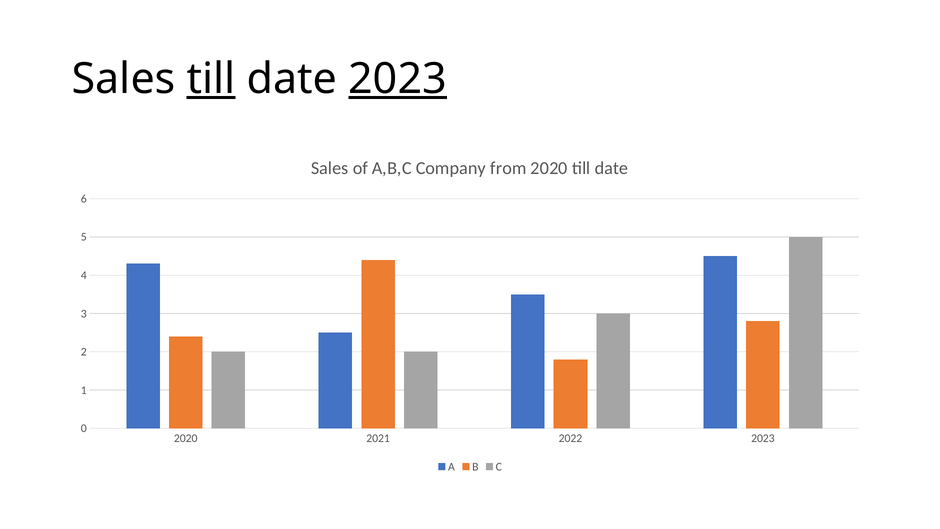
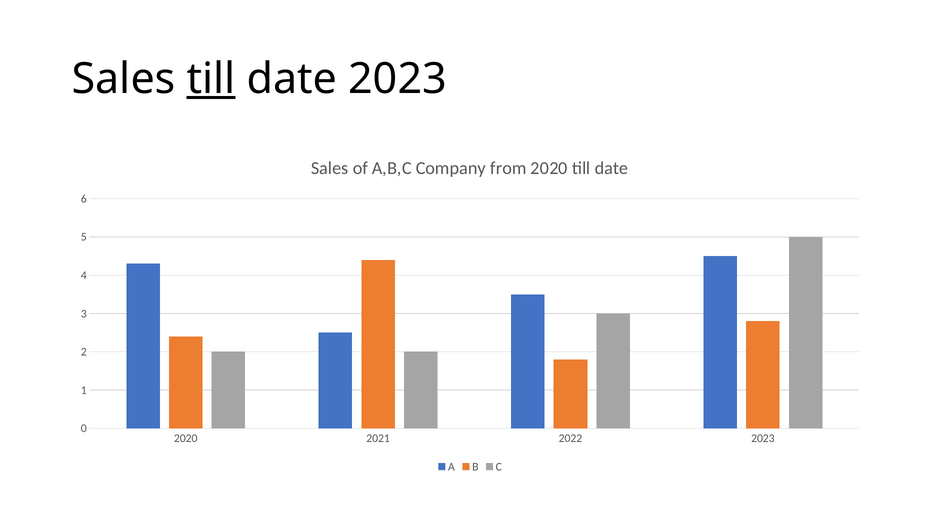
2023 underline: present -> none (398, 79)
